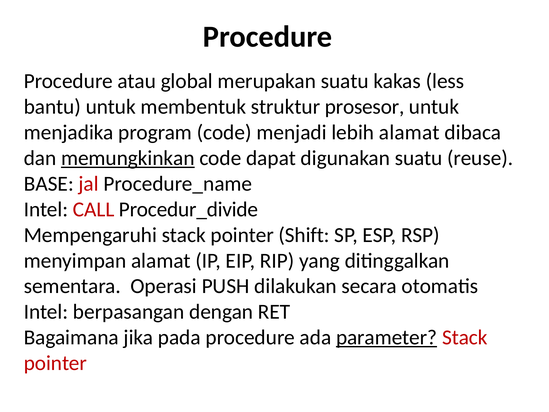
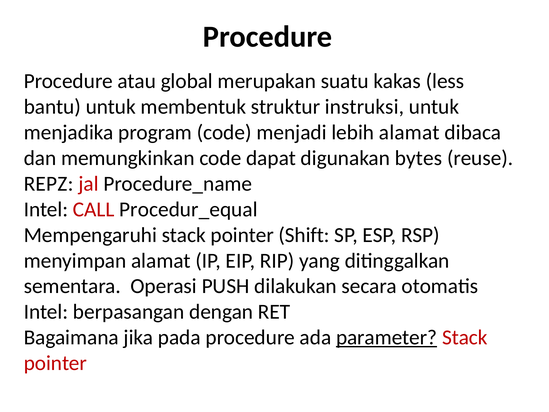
prosesor: prosesor -> instruksi (364, 107)
memungkinkan underline: present -> none (128, 158)
digunakan suatu: suatu -> bytes (419, 158)
BASE: BASE -> REPZ (49, 184)
Procedur_divide: Procedur_divide -> Procedur_equal (188, 209)
